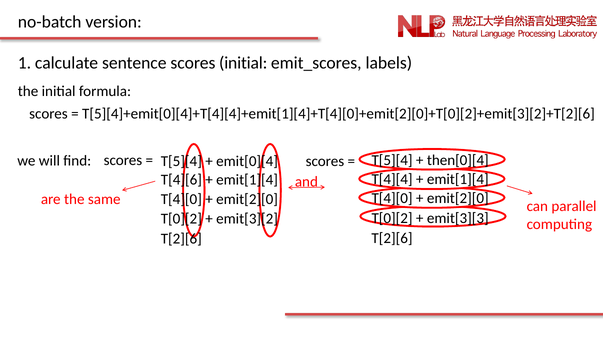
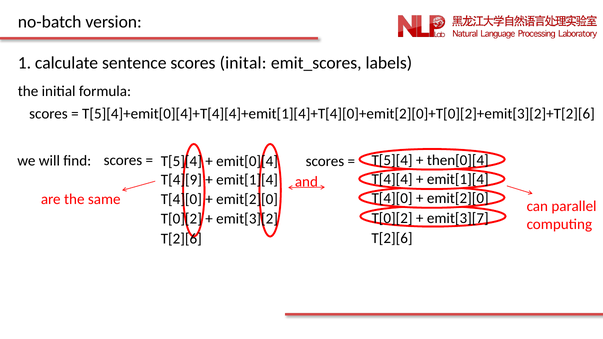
scores initial: initial -> inital (243, 63)
T[4][6: T[4][6 -> T[4][9 (181, 180)
emit[3][3: emit[3][3 -> emit[3][7 (458, 218)
